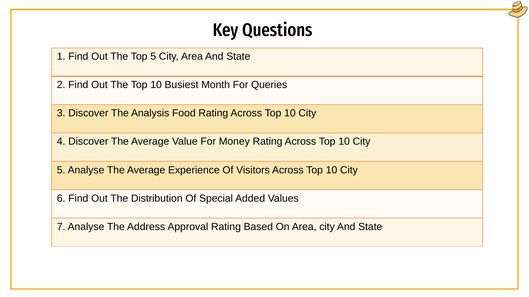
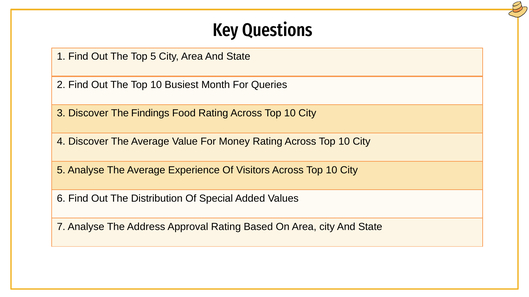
Analysis: Analysis -> Findings (150, 113)
